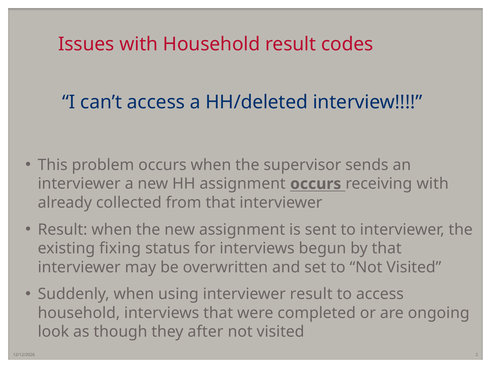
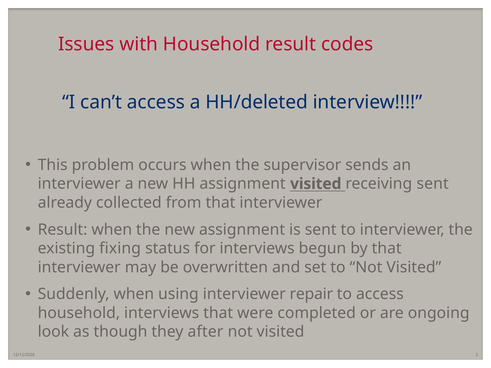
assignment occurs: occurs -> visited (316, 184)
receiving with: with -> sent (433, 184)
interviewer result: result -> repair (311, 294)
